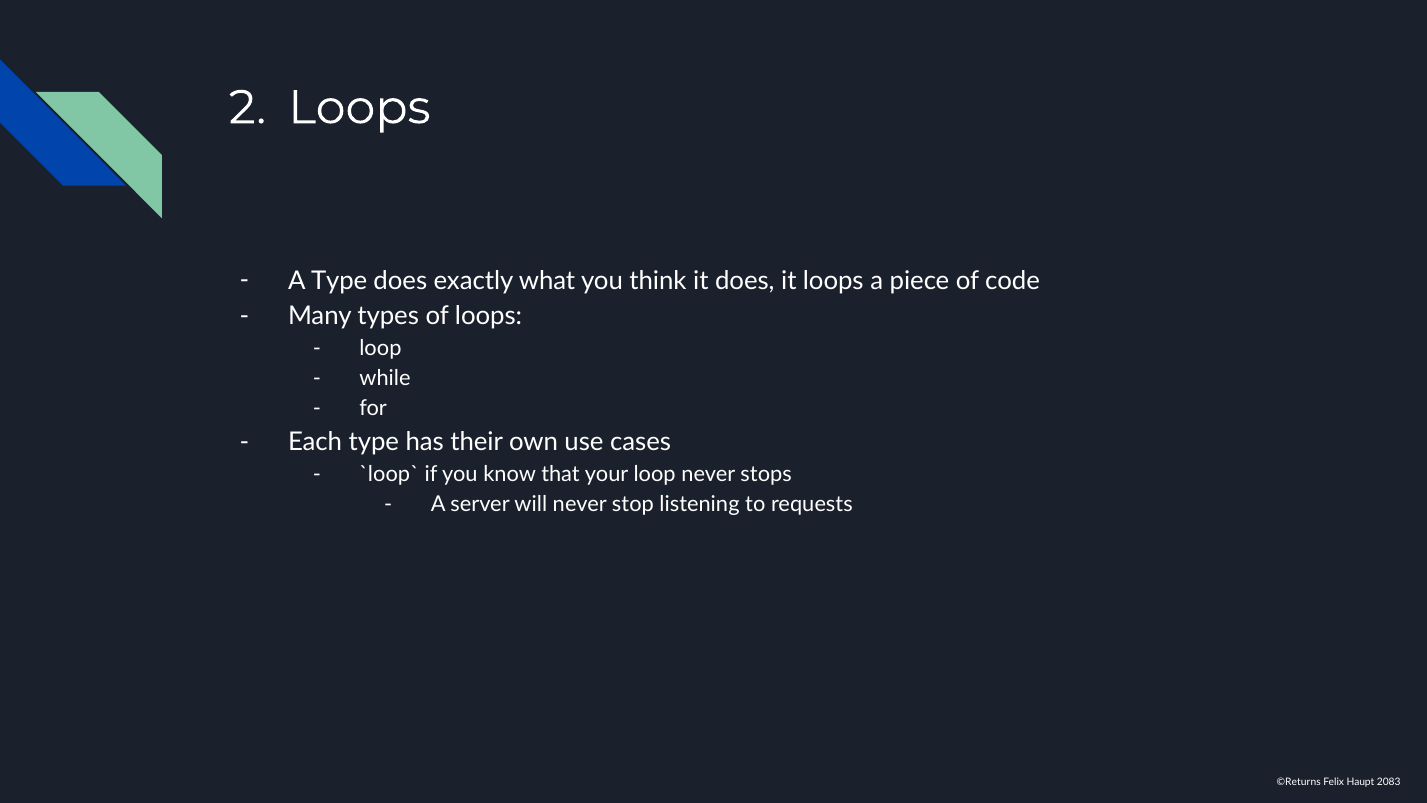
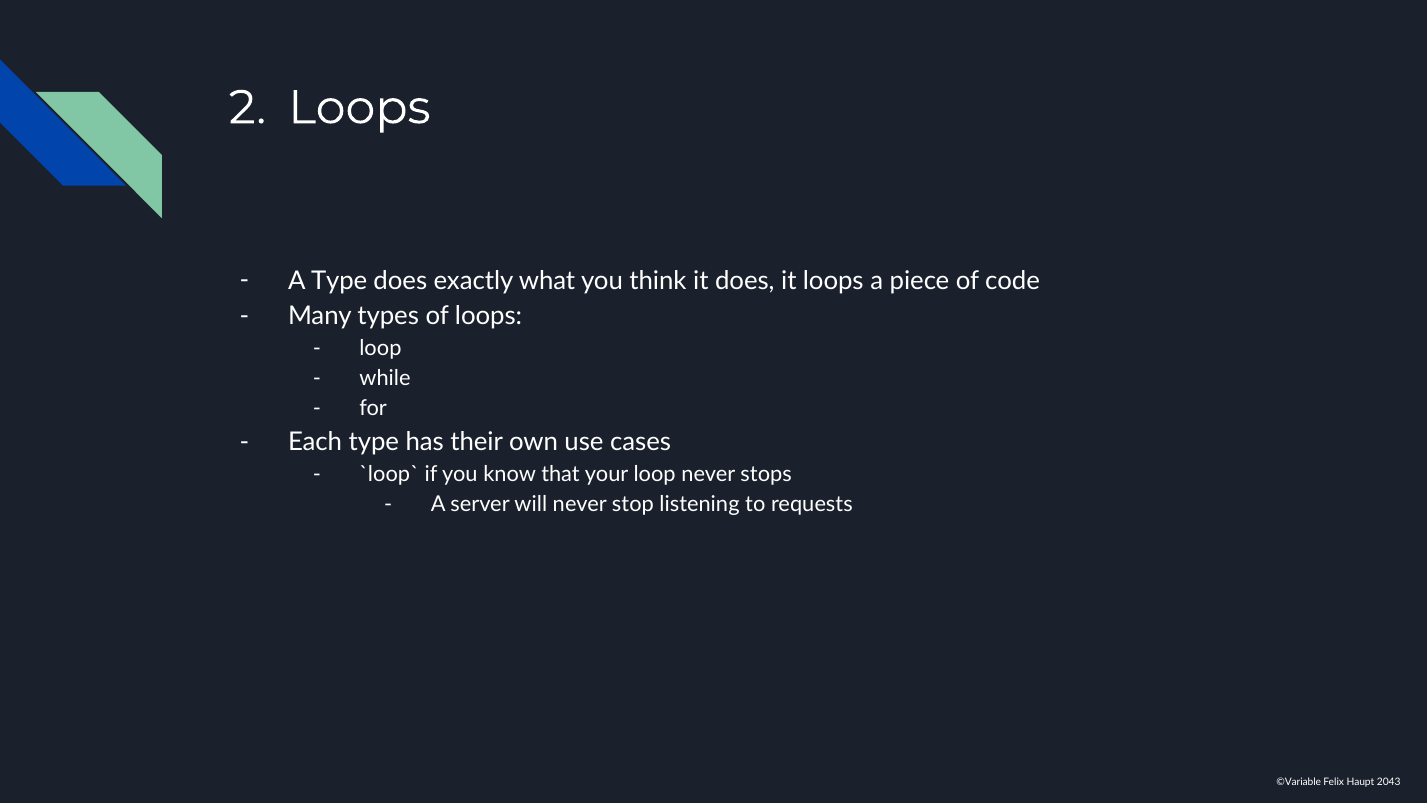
©Returns: ©Returns -> ©Variable (1299, 782)
2083: 2083 -> 2043 (1389, 782)
